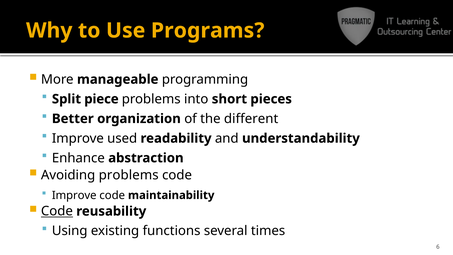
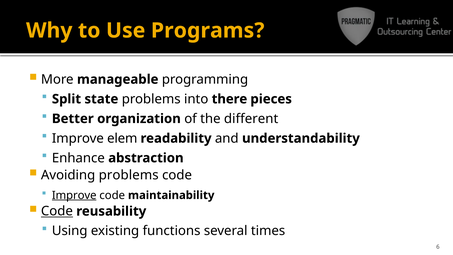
piece: piece -> state (101, 99)
short: short -> there (229, 99)
used: used -> elem (122, 138)
Improve underline: none -> present (74, 195)
